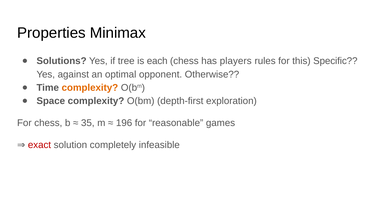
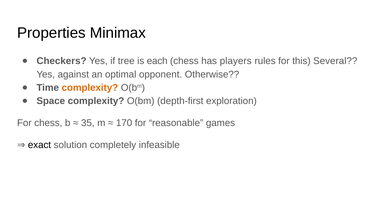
Solutions: Solutions -> Checkers (61, 61)
Specific: Specific -> Several (335, 61)
196: 196 -> 170 (124, 123)
exact colour: red -> black (39, 145)
